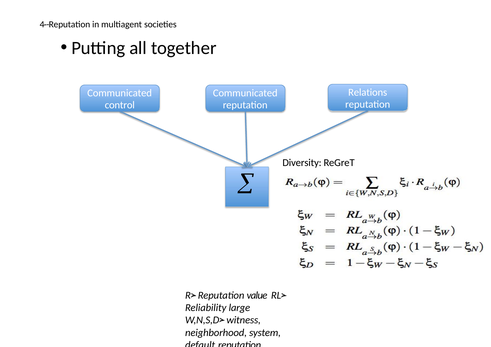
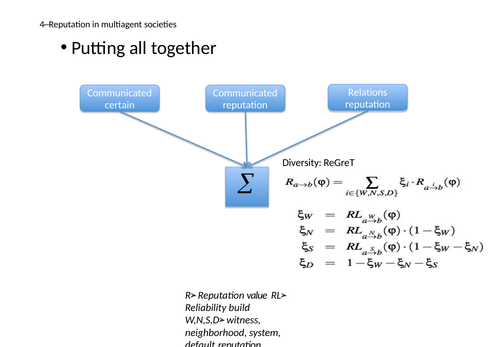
control: control -> certain (120, 105)
large: large -> build (239, 308)
